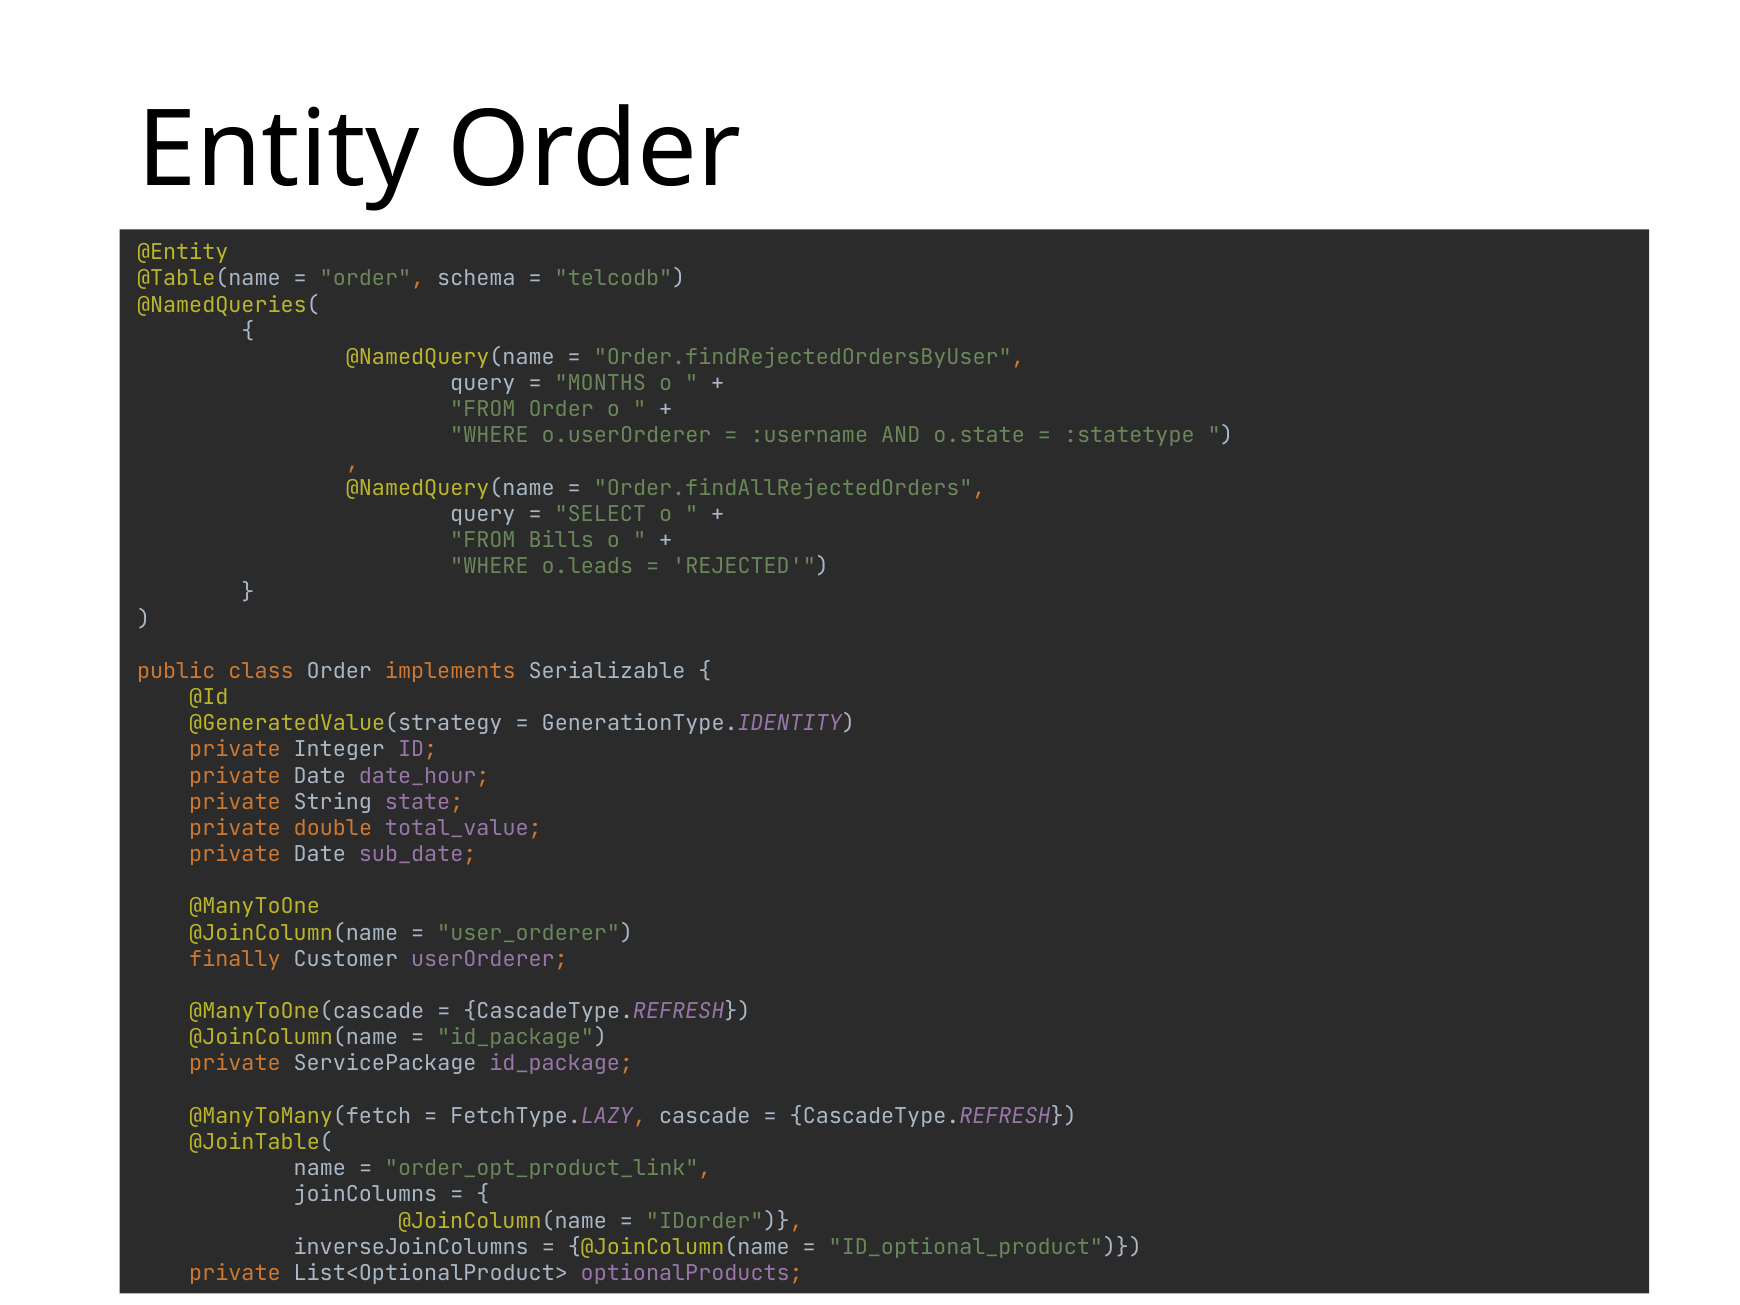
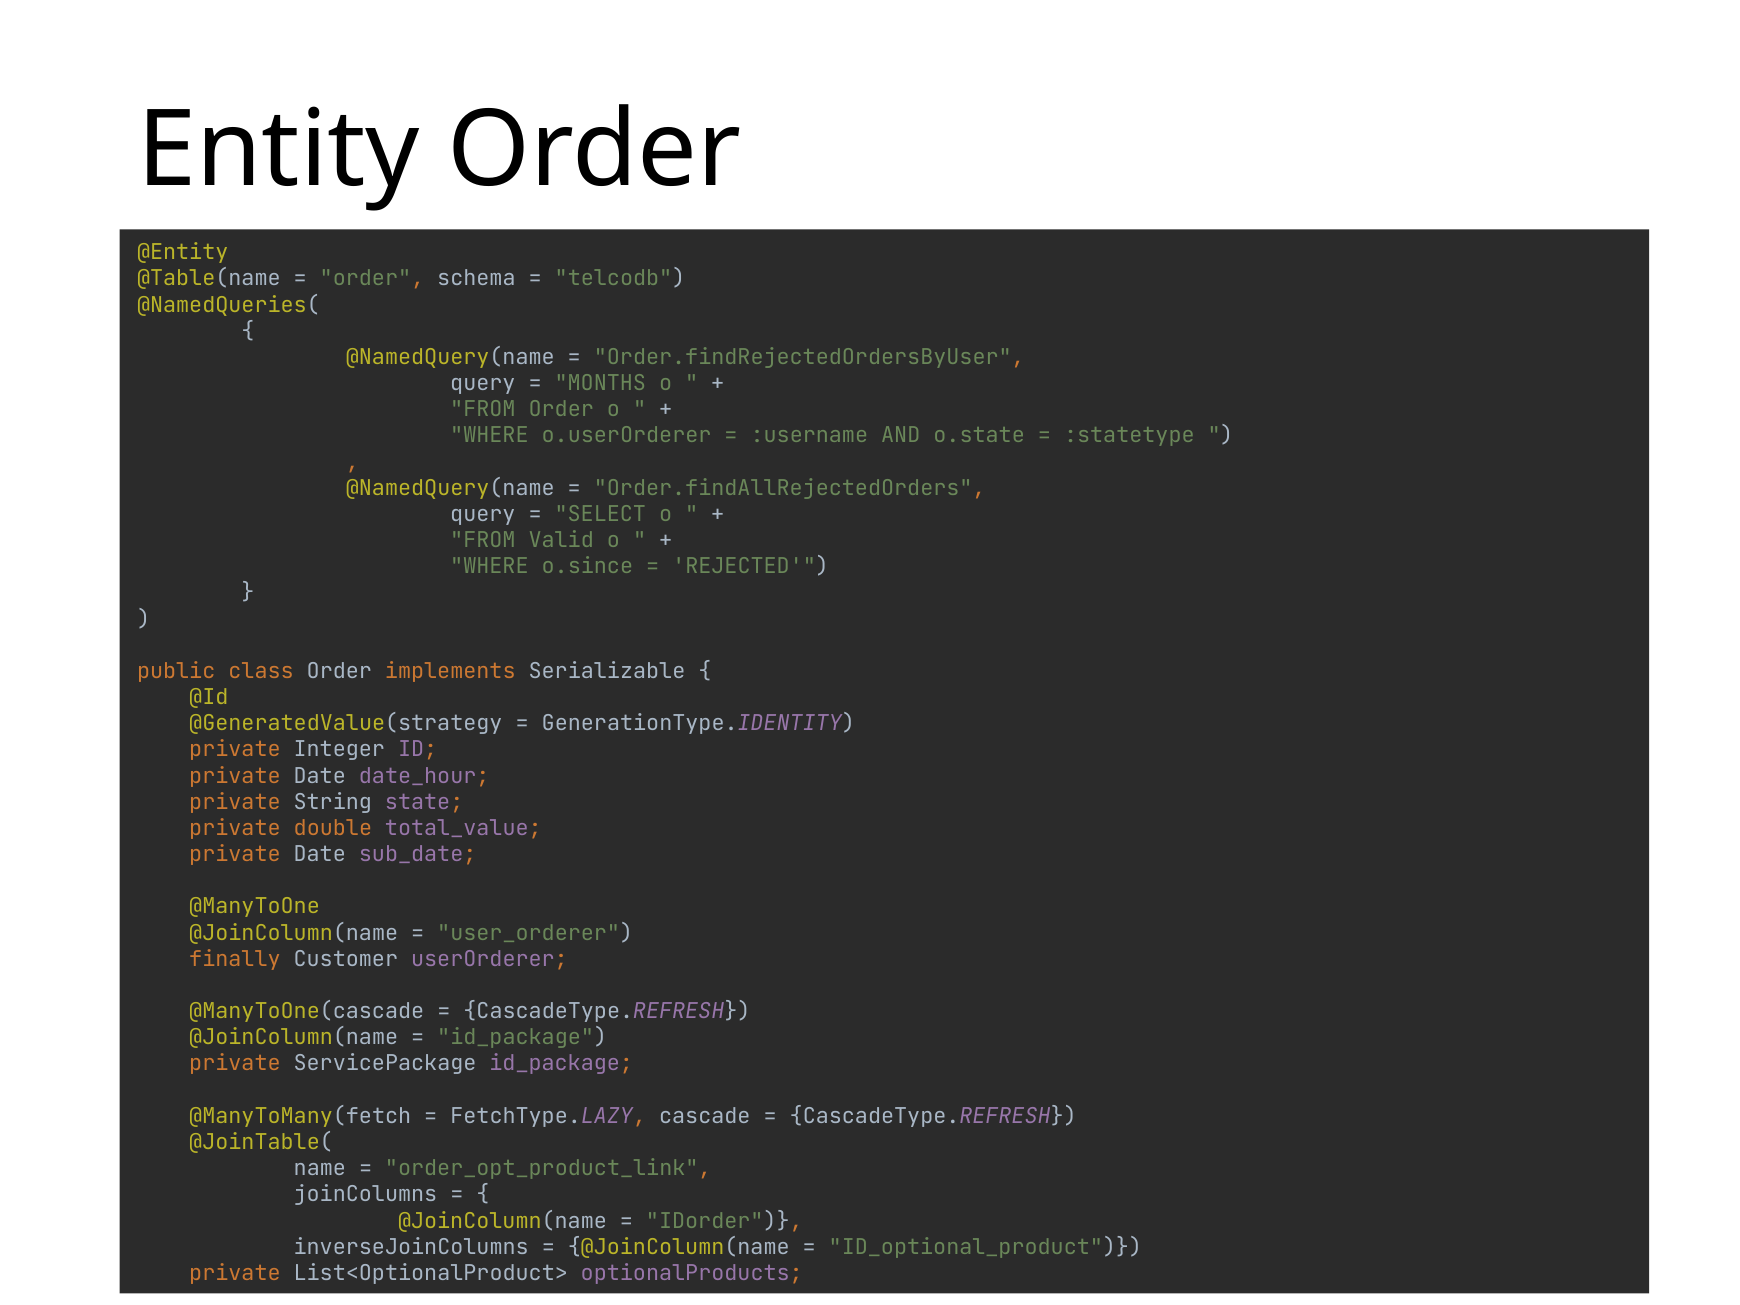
Bills: Bills -> Valid (561, 540)
o.leads: o.leads -> o.since (587, 567)
